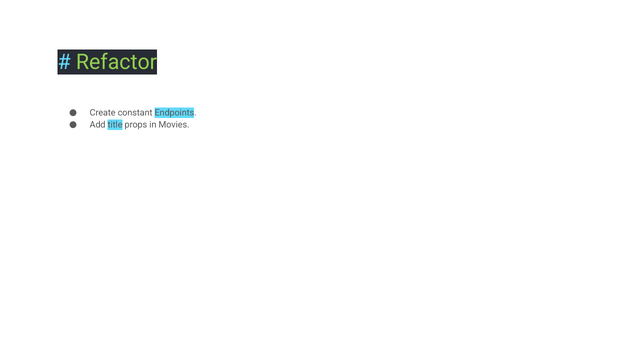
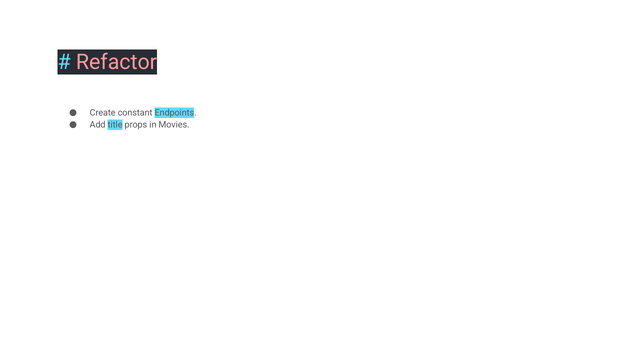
Refactor colour: light green -> pink (116, 62)
